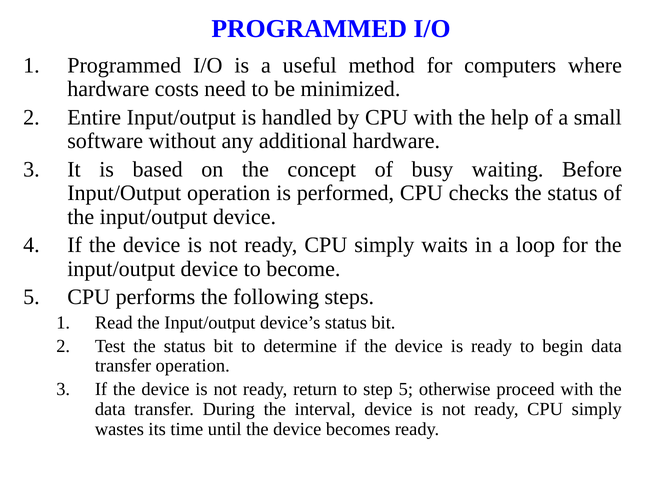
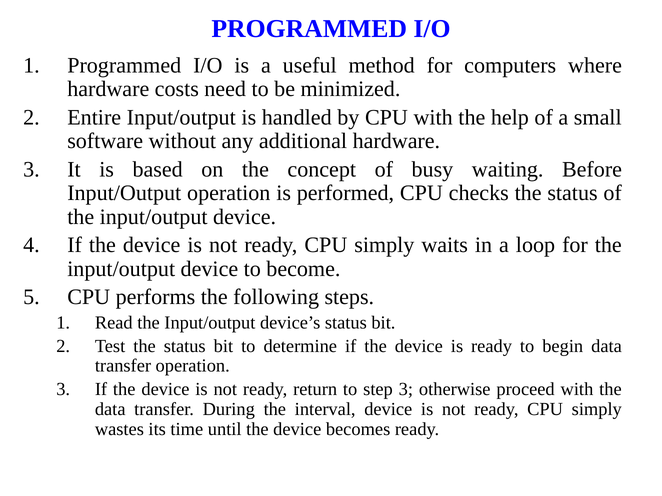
step 5: 5 -> 3 (406, 390)
